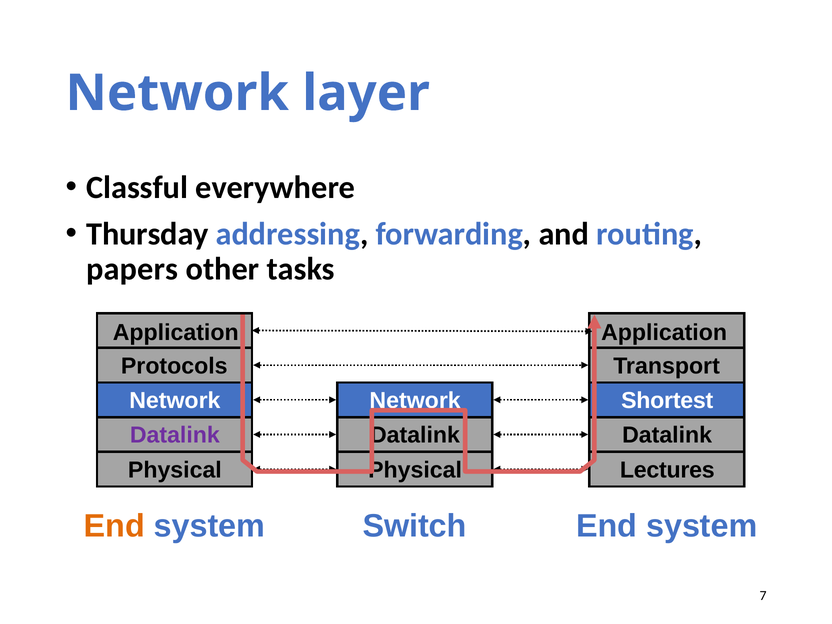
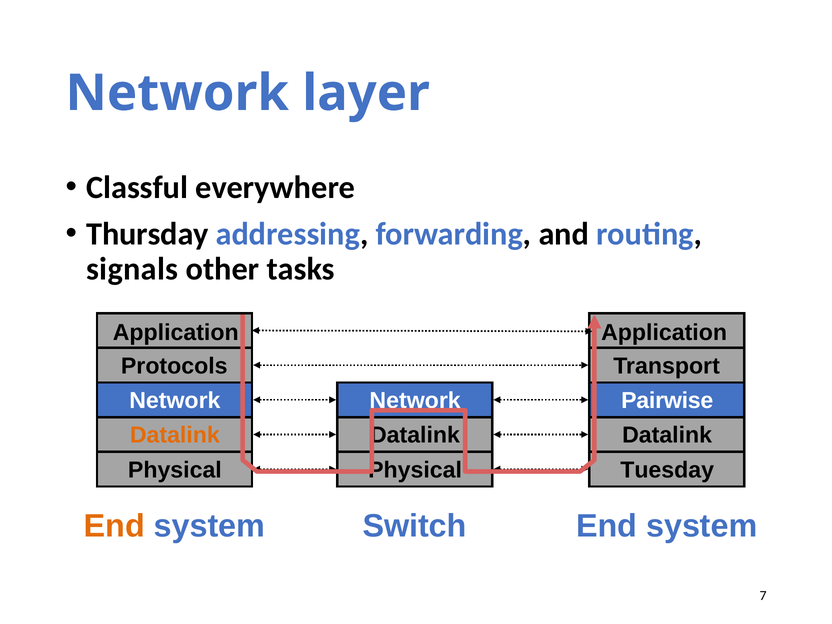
papers: papers -> signals (132, 269)
Shortest: Shortest -> Pairwise (667, 401)
Datalink colour: purple -> orange (175, 435)
Lectures: Lectures -> Tuesday (667, 470)
